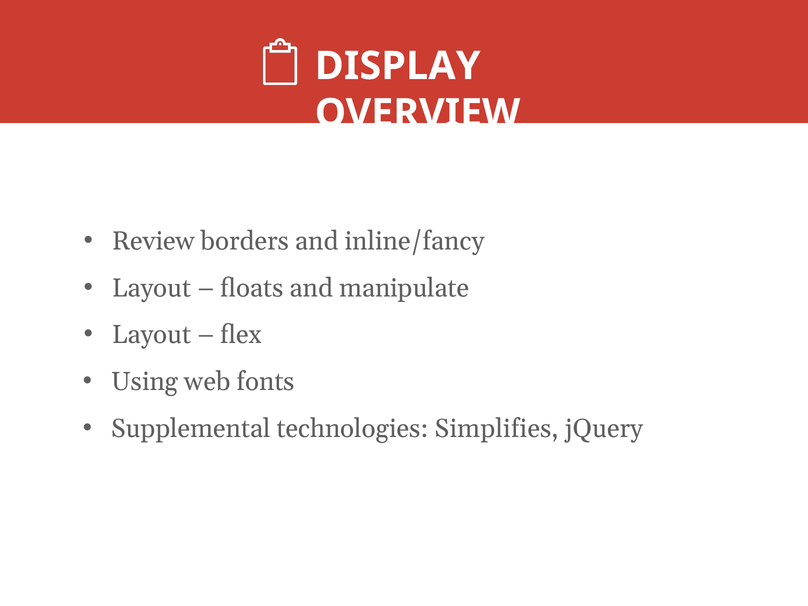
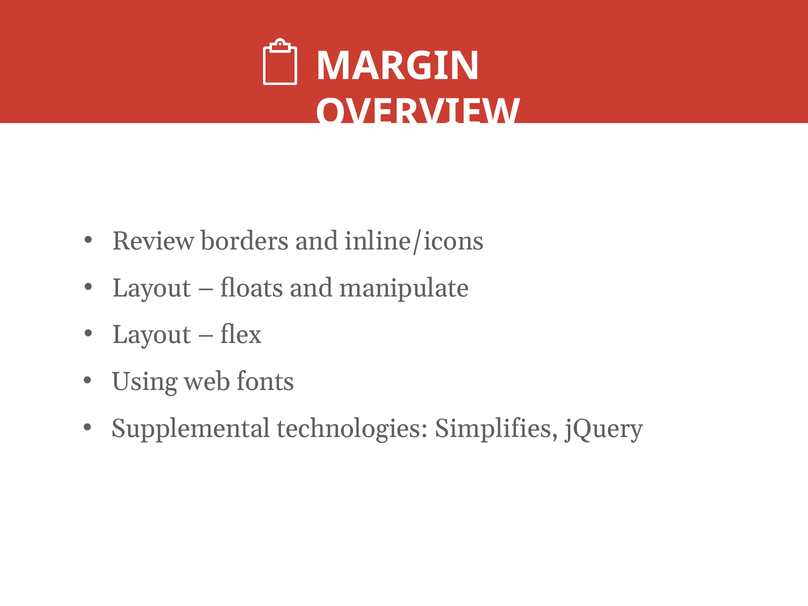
DISPLAY: DISPLAY -> MARGIN (398, 66)
inline/fancy: inline/fancy -> inline/icons (415, 241)
